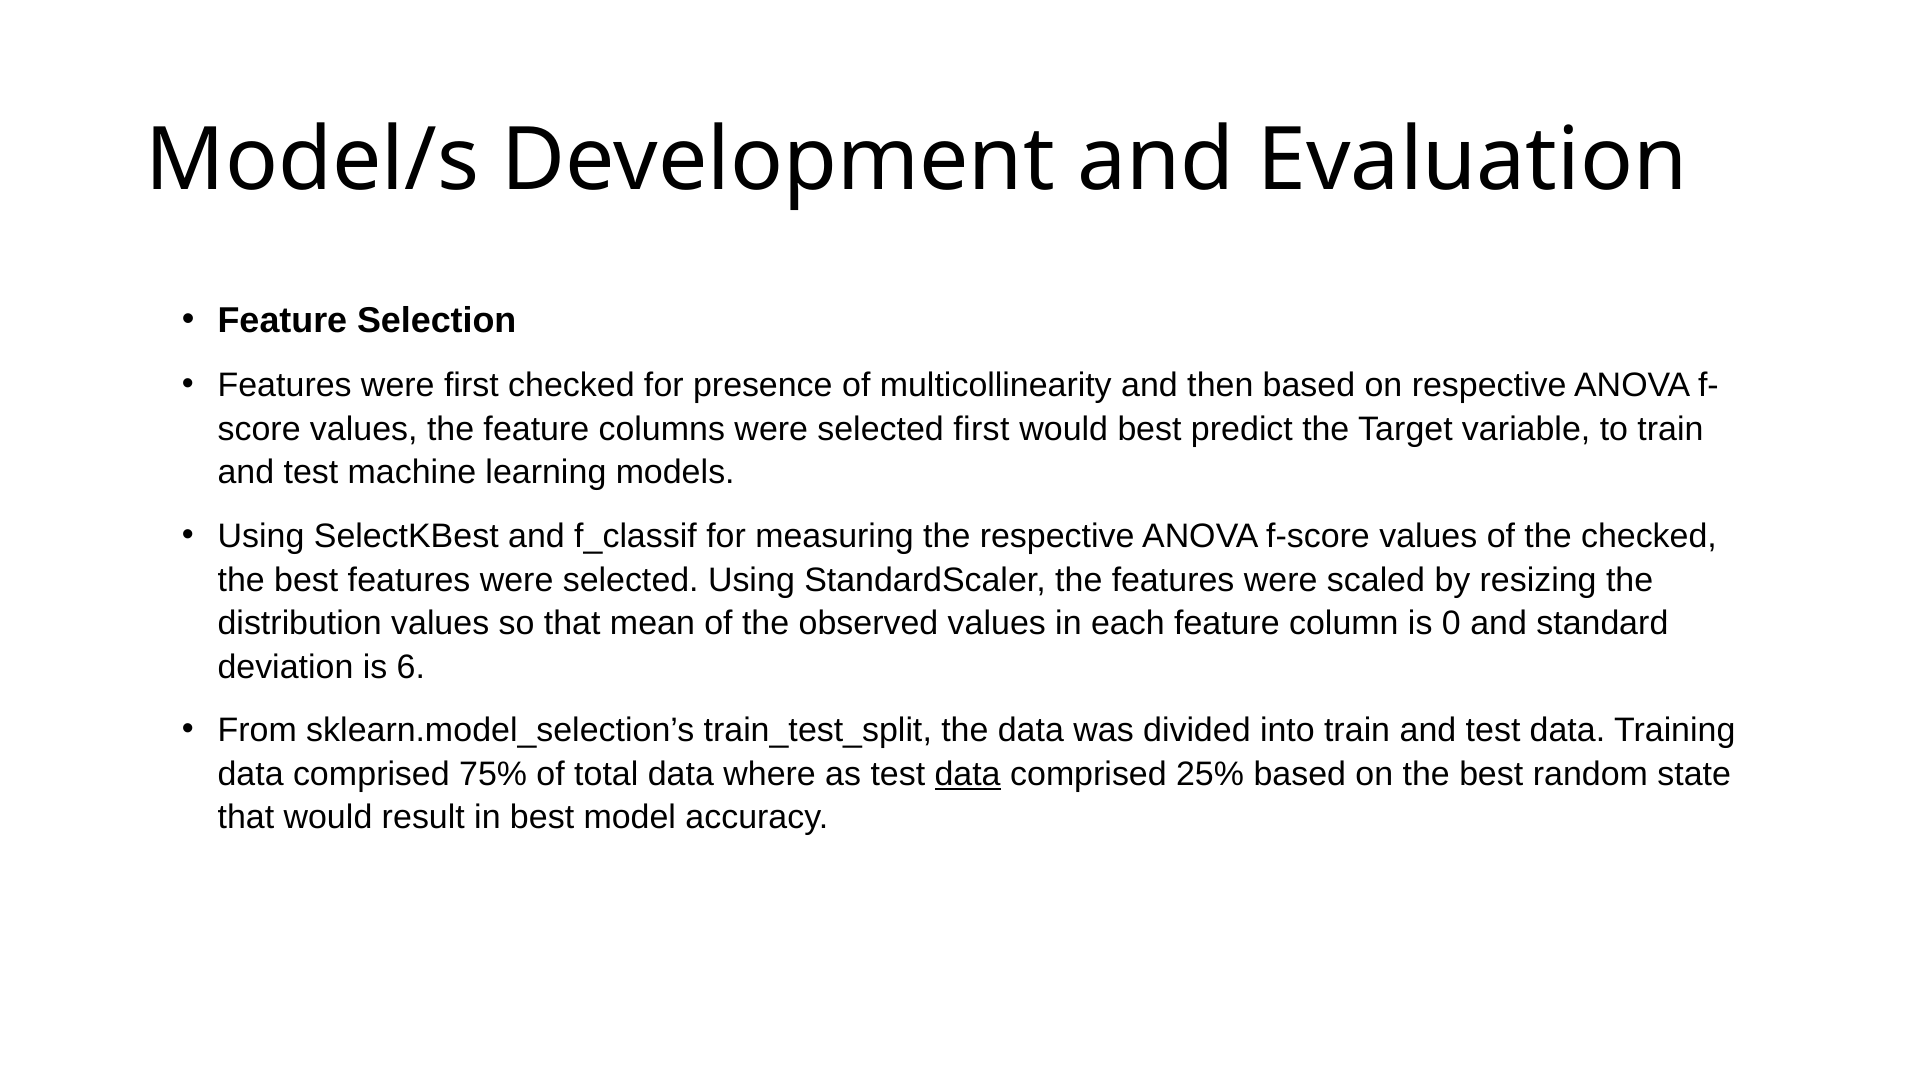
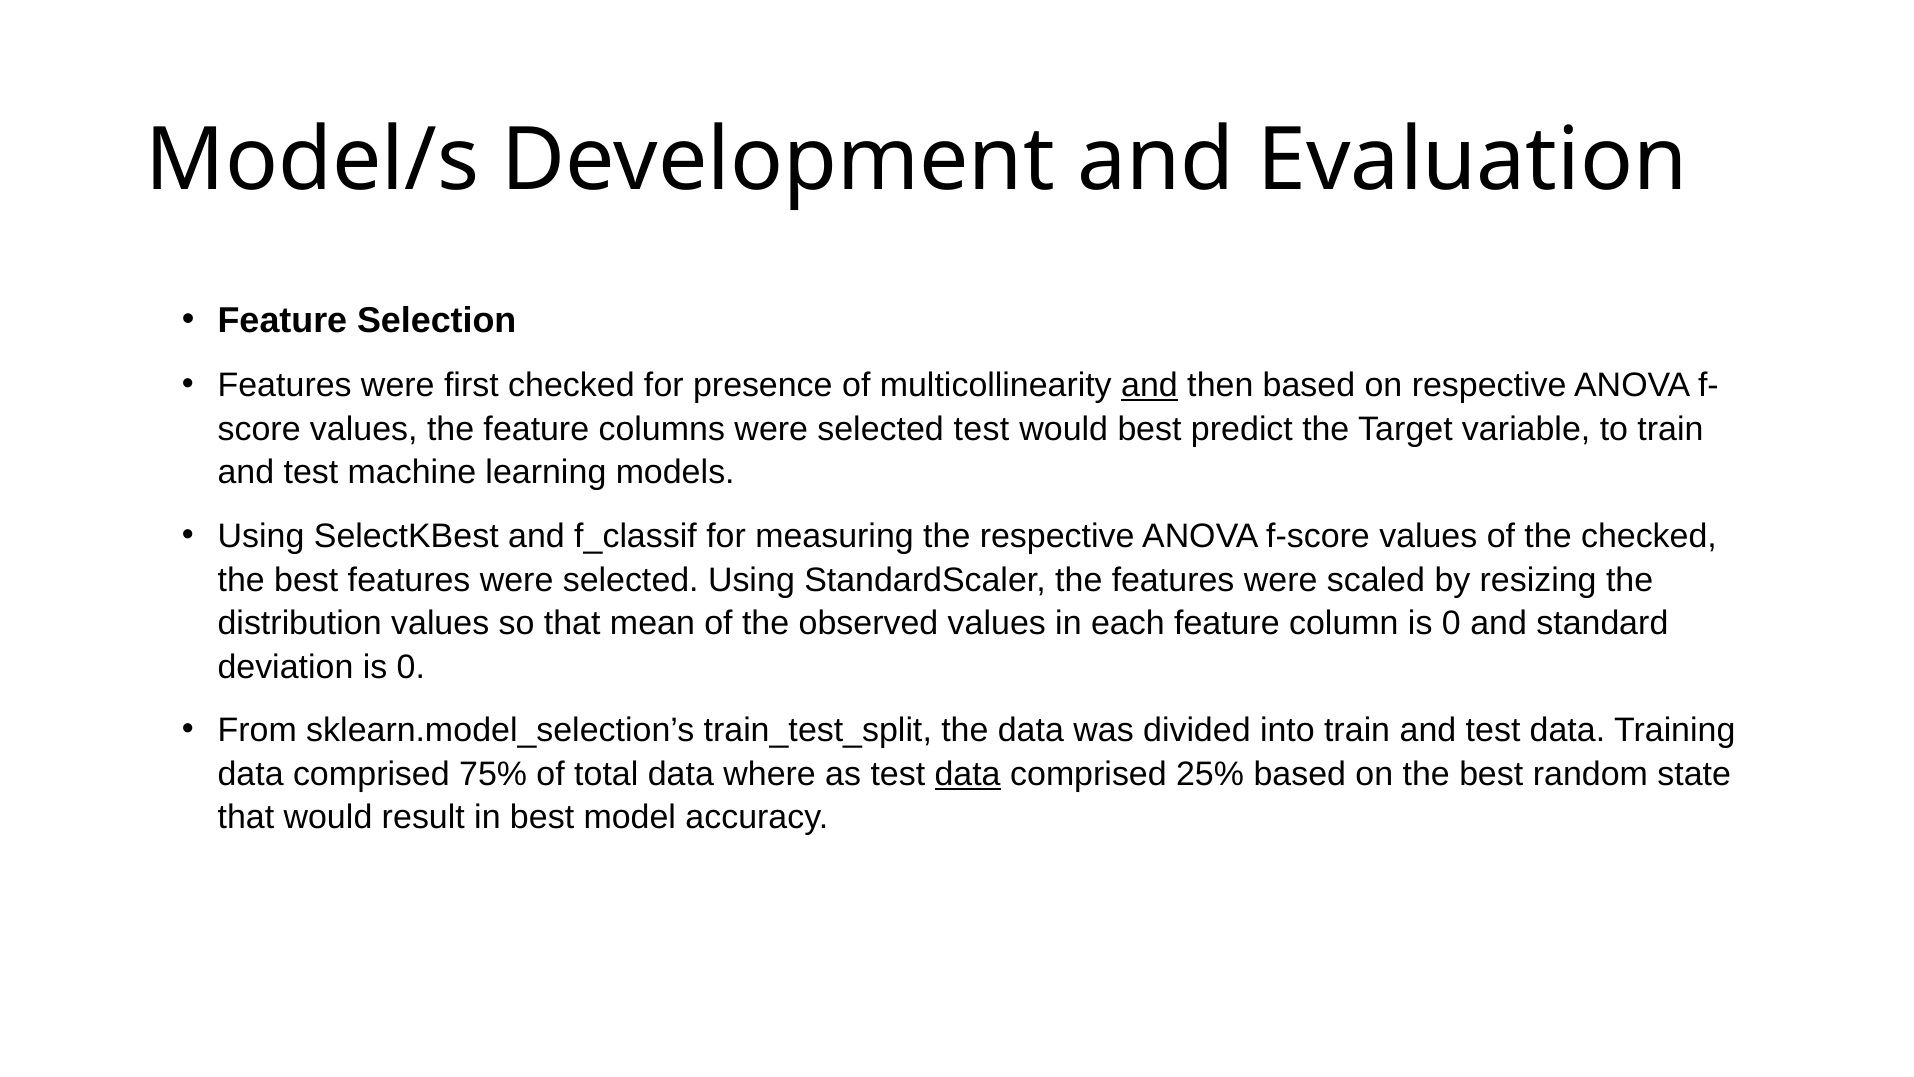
and underline: none -> present (1150, 385)
selected first: first -> test (981, 429)
deviation is 6: 6 -> 0 (411, 667)
